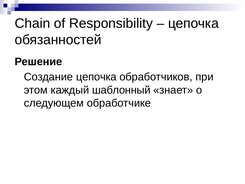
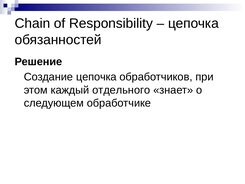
шаблонный: шаблонный -> отдельного (121, 90)
